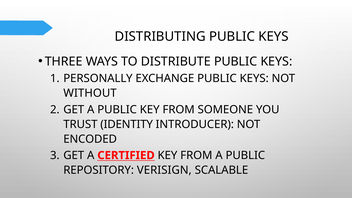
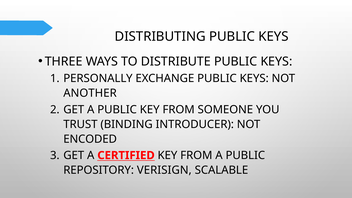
WITHOUT: WITHOUT -> ANOTHER (90, 93)
IDENTITY: IDENTITY -> BINDING (127, 124)
